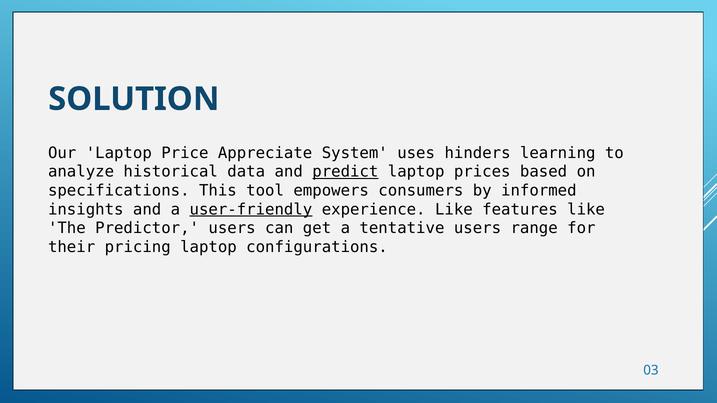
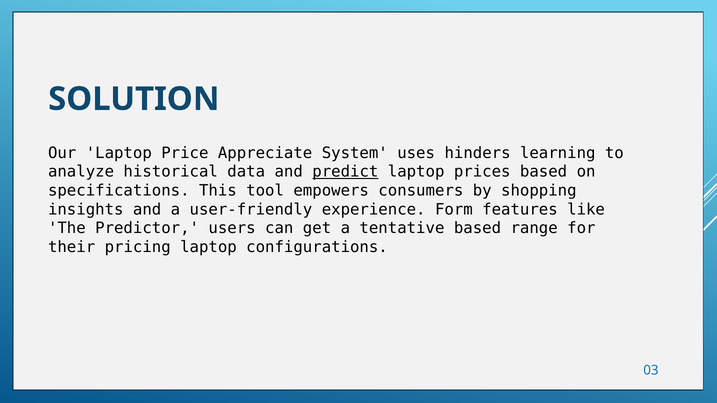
informed: informed -> shopping (539, 191)
user-friendly underline: present -> none (251, 210)
experience Like: Like -> Form (454, 210)
tentative users: users -> based (477, 228)
